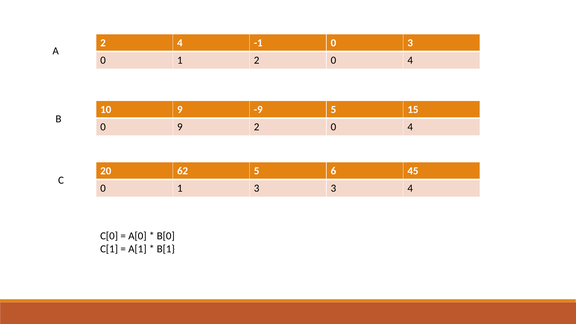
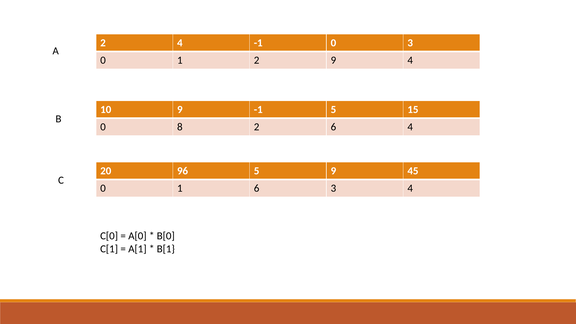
1 2 0: 0 -> 9 (333, 60)
9 -9: -9 -> -1 (258, 110)
0 9: 9 -> 8 (180, 127)
0: 0 -> 6 (333, 127)
62: 62 -> 96 (183, 171)
5 6: 6 -> 9 (333, 171)
1 3: 3 -> 6 (257, 188)
